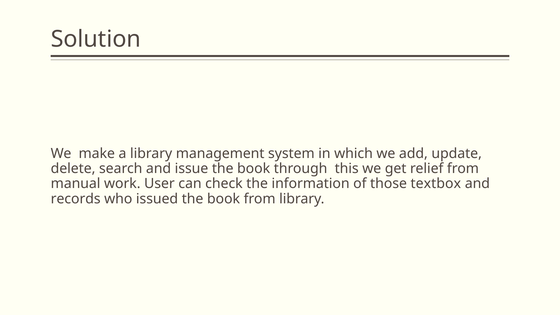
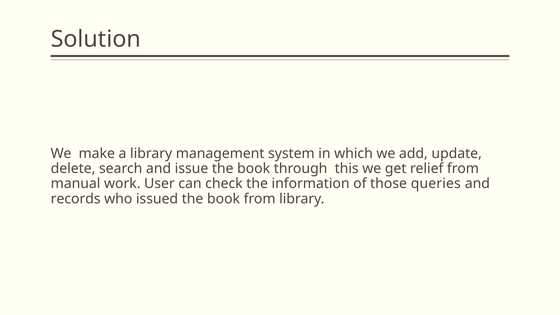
textbox: textbox -> queries (436, 184)
